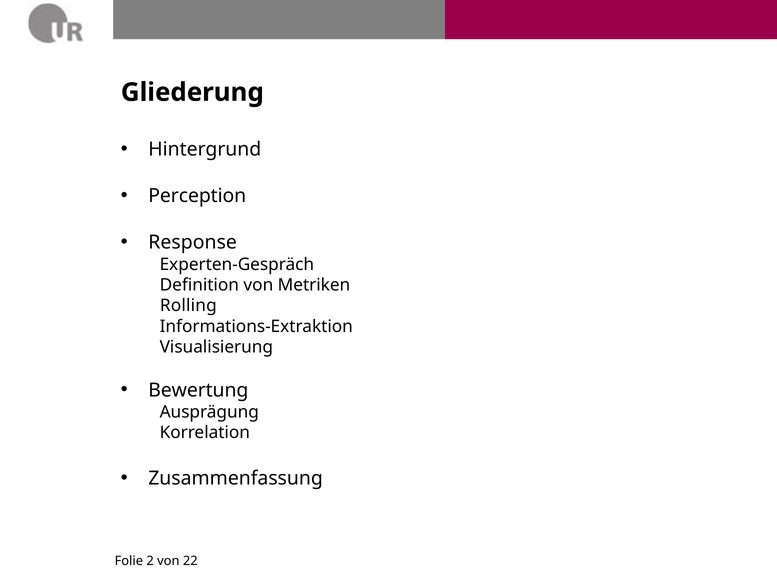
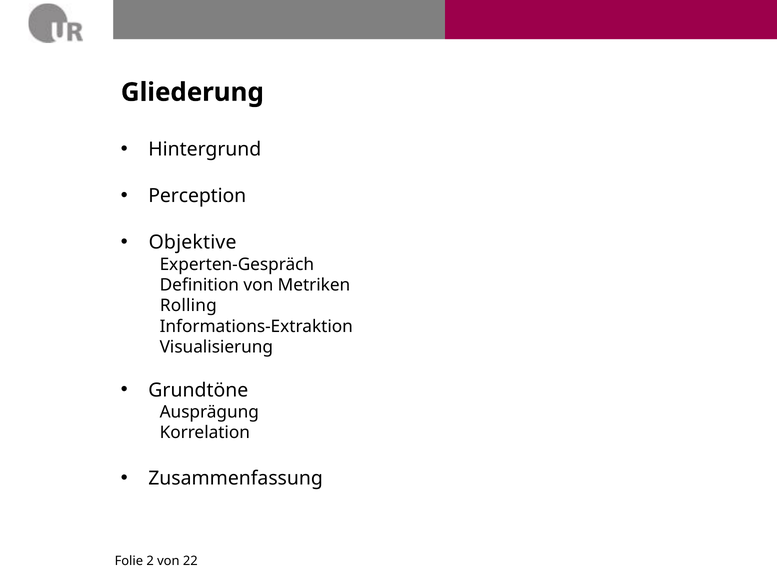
Response: Response -> Objektive (193, 242)
Bewertung: Bewertung -> Grundtöne (198, 390)
